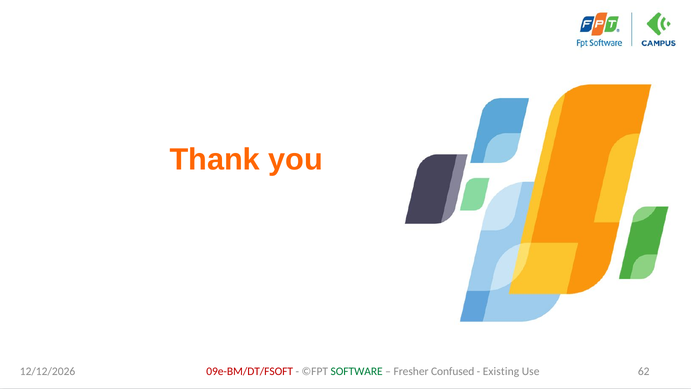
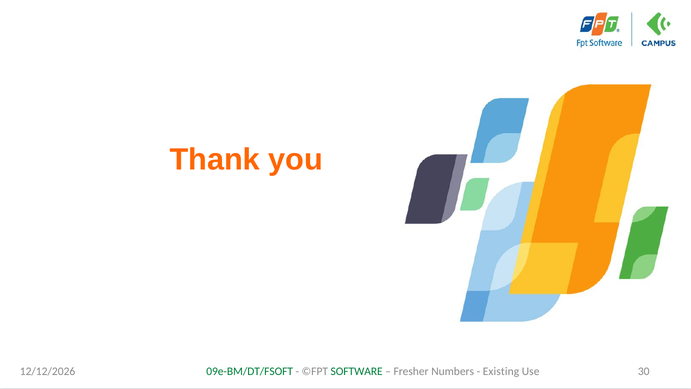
09e-BM/DT/FSOFT colour: red -> green (250, 371)
Confused: Confused -> Numbers (453, 371)
62: 62 -> 30 (644, 371)
